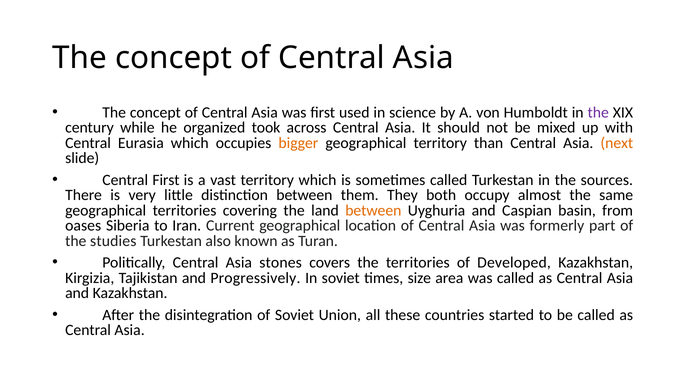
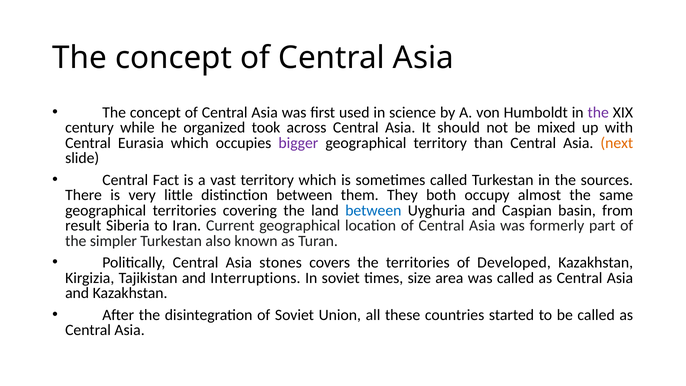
bigger colour: orange -> purple (298, 143)
Central First: First -> Fact (166, 180)
between colour: orange -> blue (373, 210)
oases: oases -> result (83, 226)
studies: studies -> simpler (113, 241)
Progressively: Progressively -> Interruptions (255, 278)
